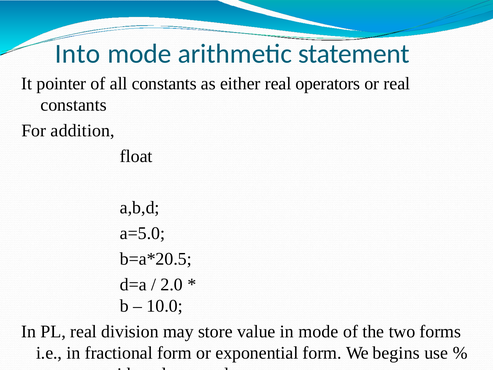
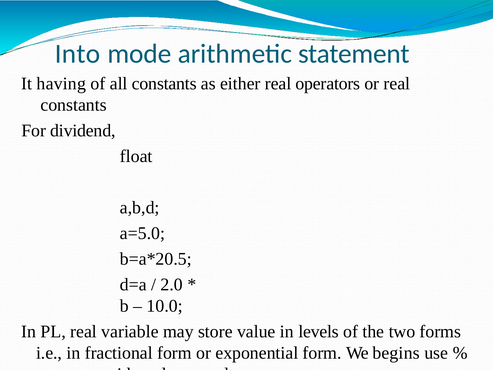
pointer: pointer -> having (61, 84)
addition: addition -> dividend (83, 131)
division: division -> variable (130, 331)
in mode: mode -> levels (319, 331)
